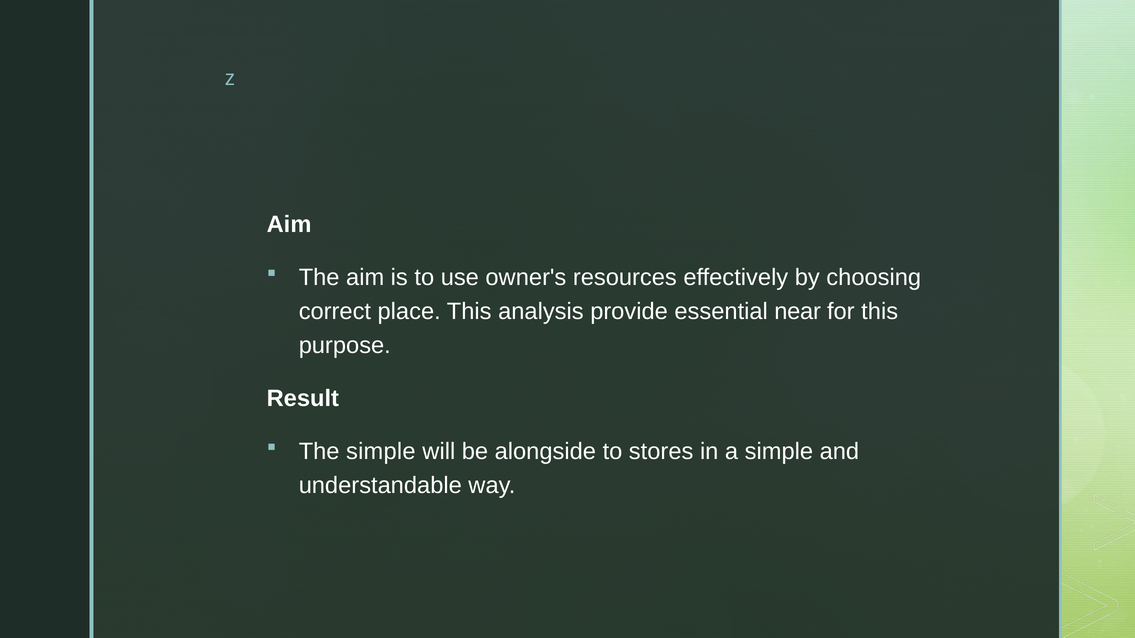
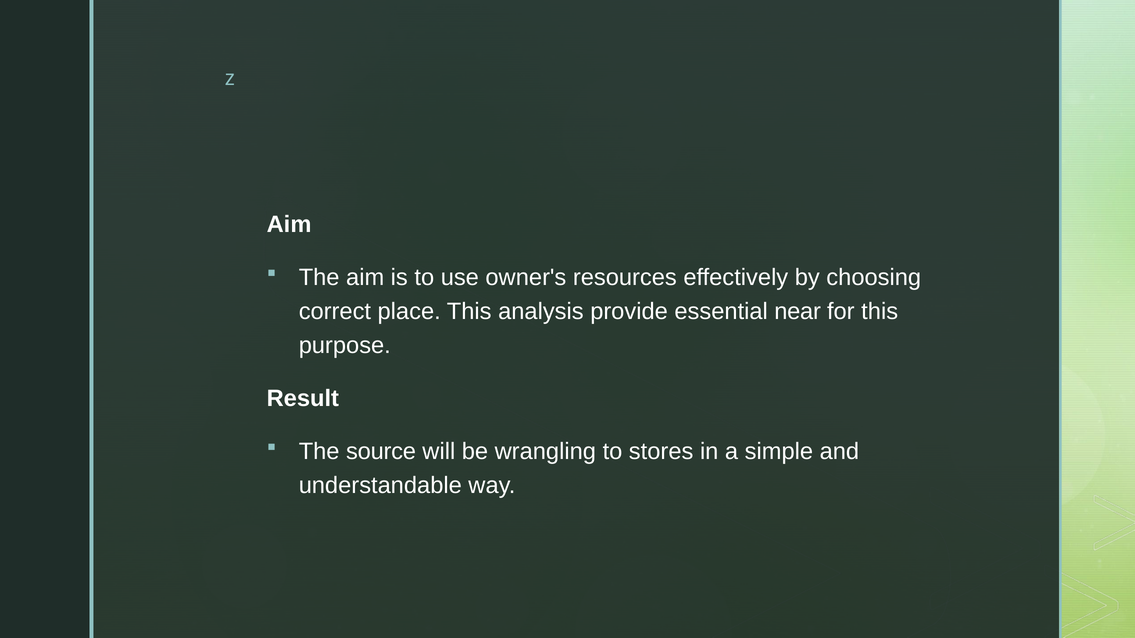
The simple: simple -> source (381, 452)
alongside: alongside -> wrangling (545, 452)
